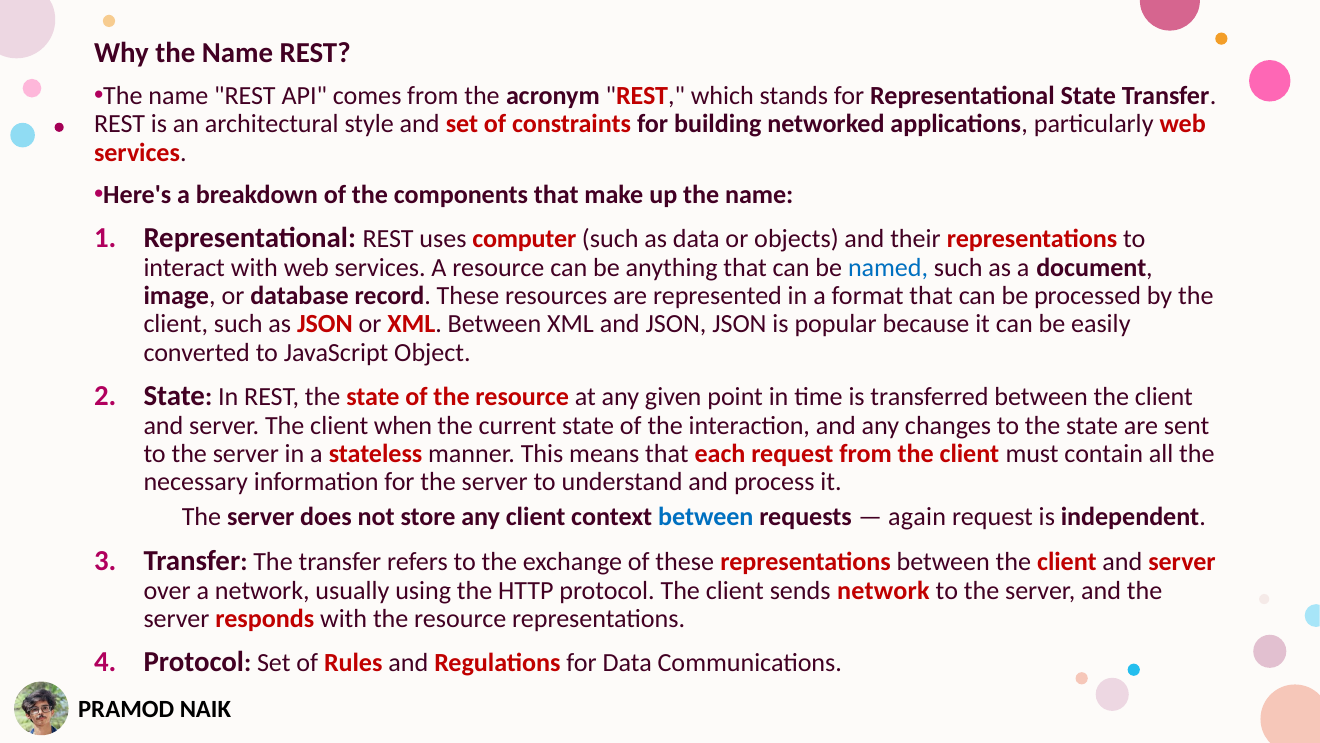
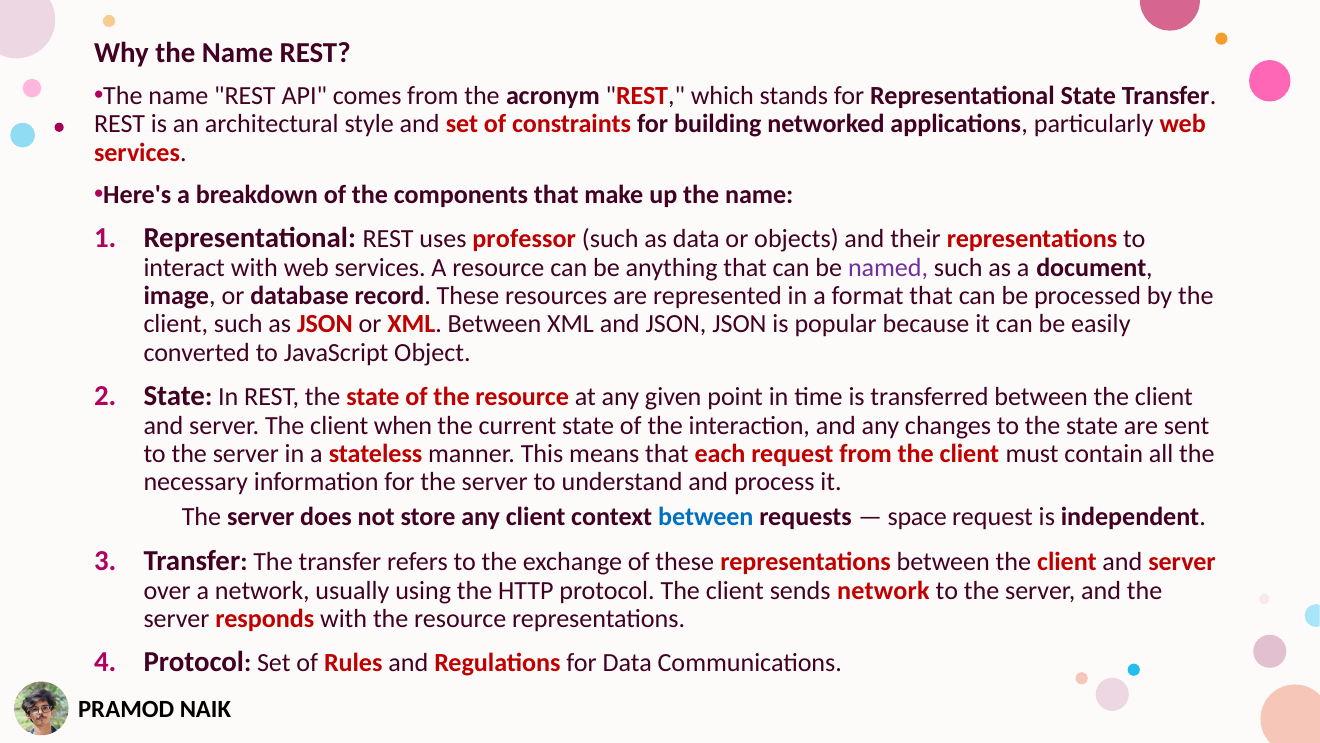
computer: computer -> professor (524, 239)
named colour: blue -> purple (888, 268)
again: again -> space (917, 517)
